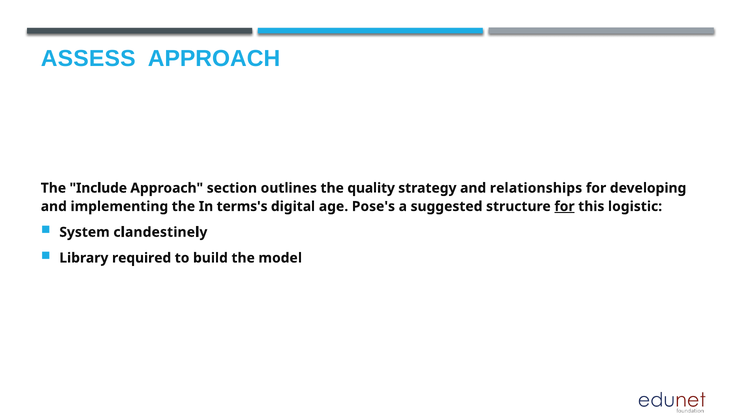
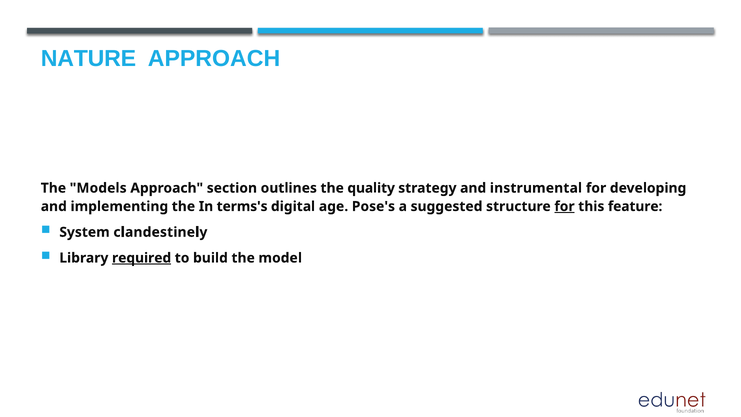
ASSESS: ASSESS -> NATURE (88, 58)
Include: Include -> Models (98, 188)
relationships: relationships -> instrumental (536, 188)
logistic: logistic -> feature (635, 206)
required underline: none -> present (142, 258)
